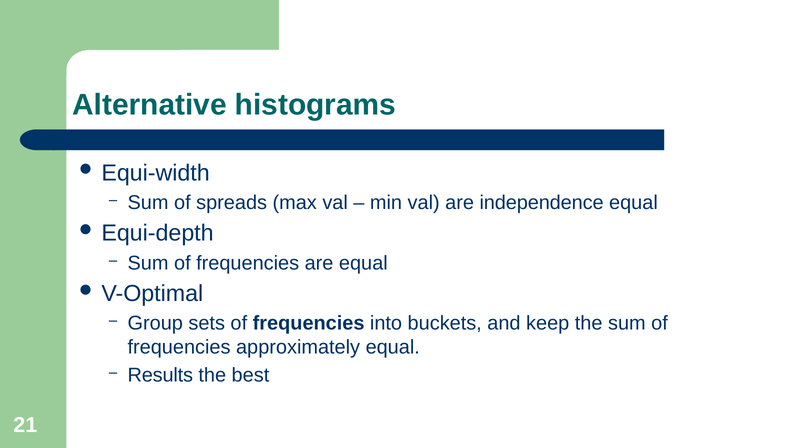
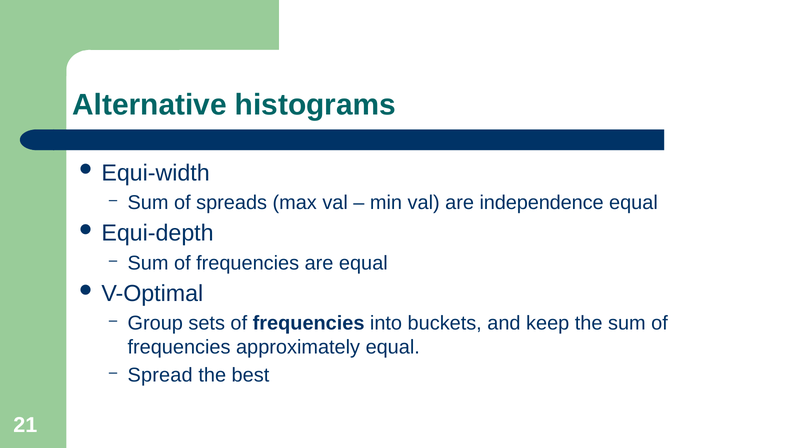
Results: Results -> Spread (160, 375)
